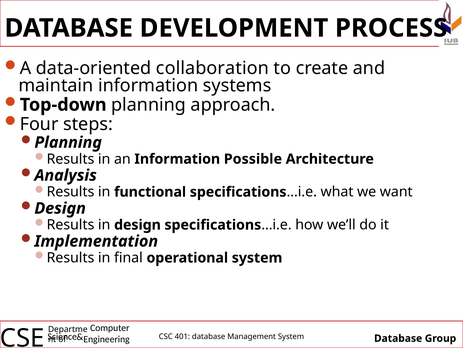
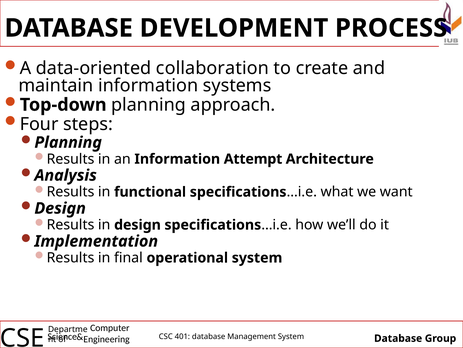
Possible: Possible -> Attempt (253, 159)
